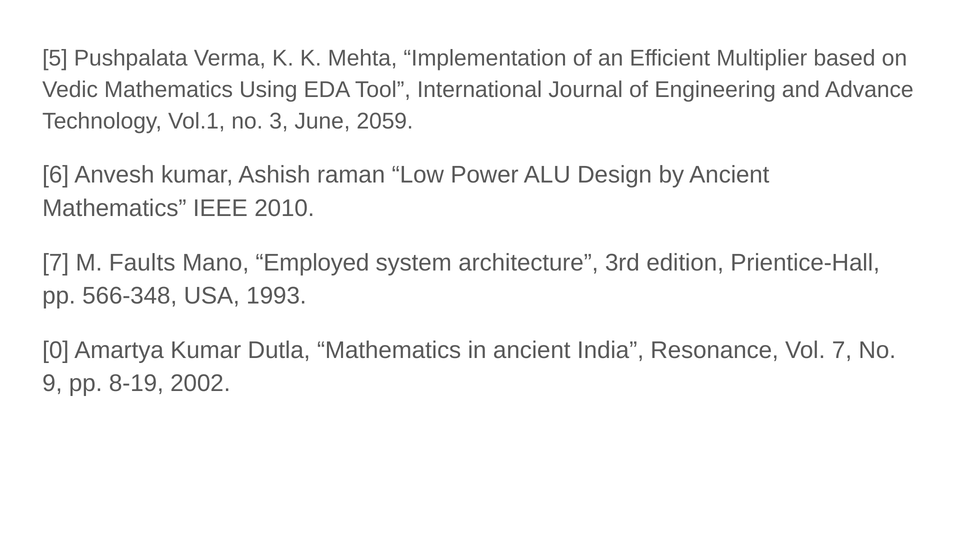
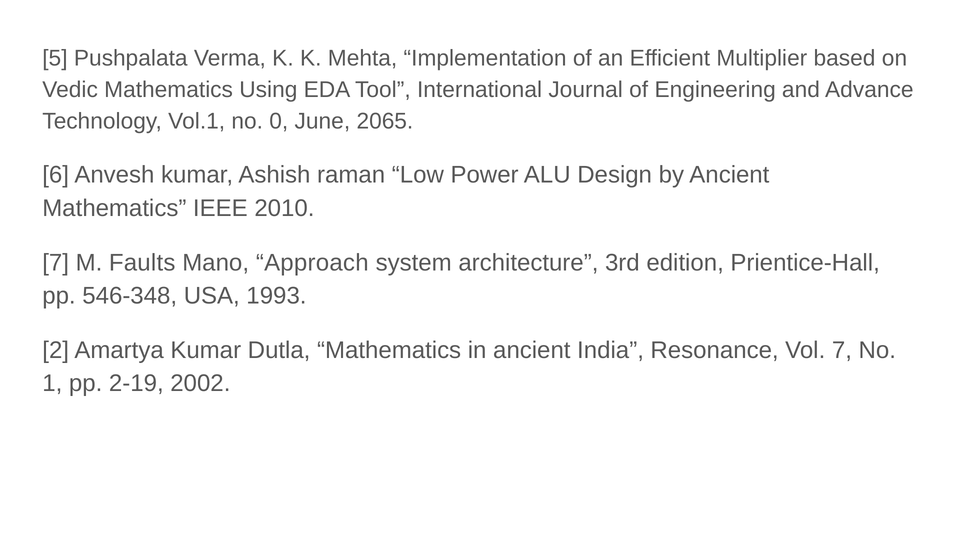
3: 3 -> 0 (279, 121)
2059: 2059 -> 2065 (385, 121)
Employed: Employed -> Approach (312, 262)
566-348: 566-348 -> 546-348 (130, 296)
0: 0 -> 2 (56, 350)
9: 9 -> 1 (52, 383)
8-19: 8-19 -> 2-19 (136, 383)
